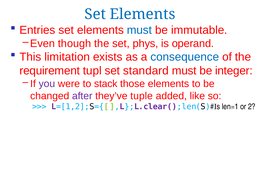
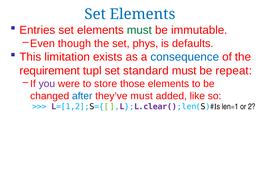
must colour: blue -> green (139, 30)
operand: operand -> defaults (193, 44)
integer: integer -> repeat (234, 71)
stack: stack -> store (106, 84)
after colour: purple -> blue (82, 96)
they’ve tuple: tuple -> must (142, 96)
